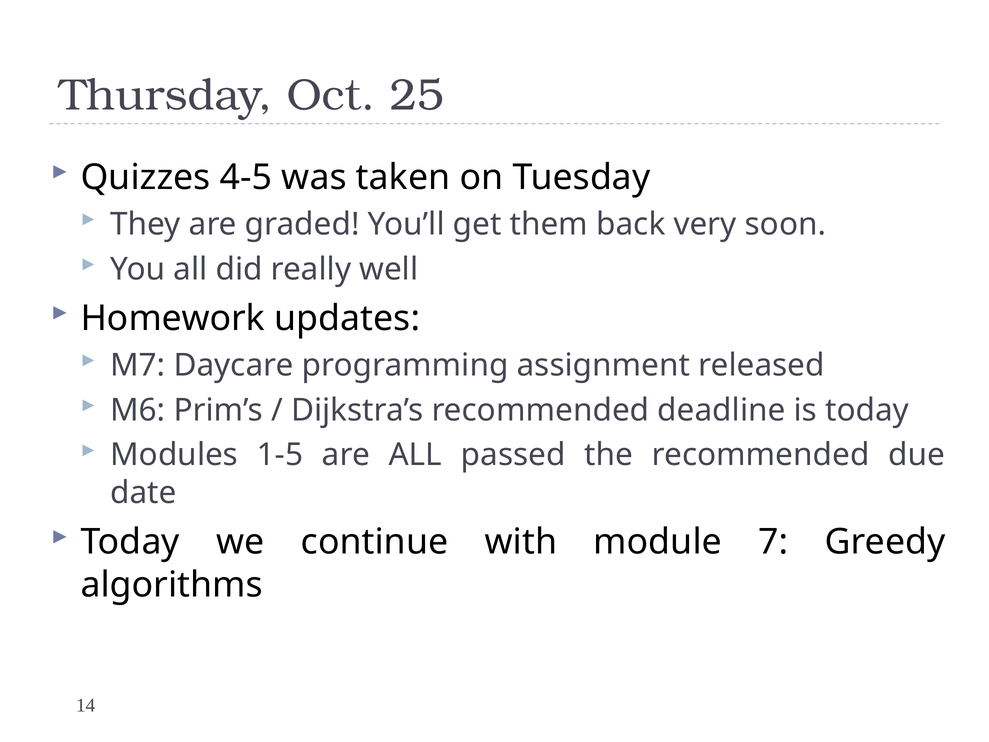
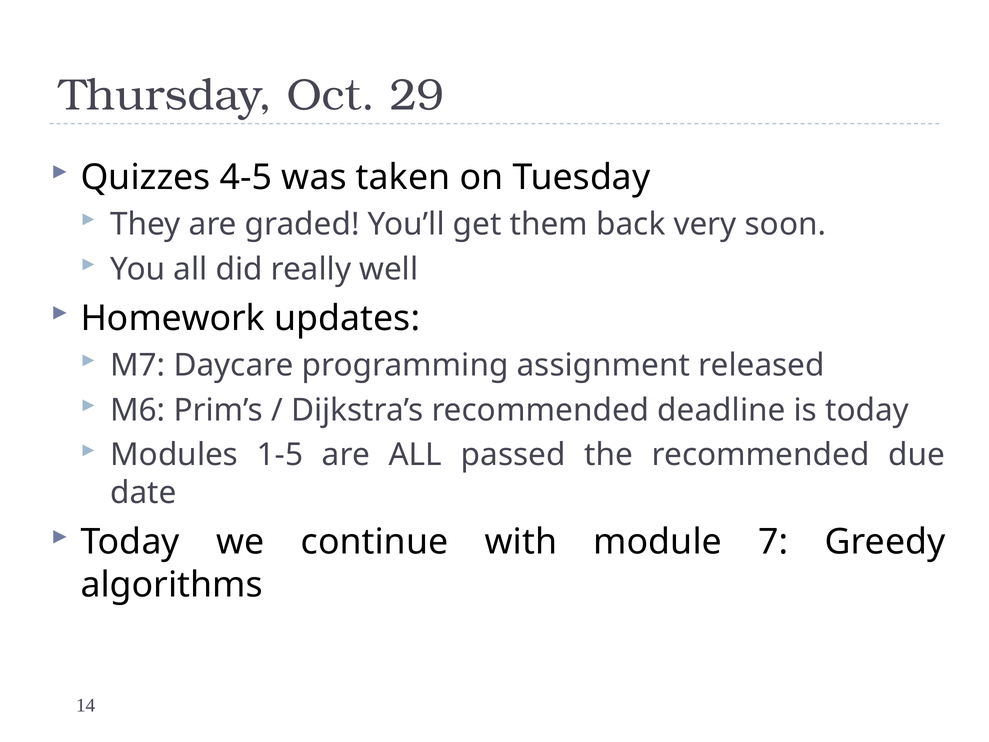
25: 25 -> 29 (417, 95)
